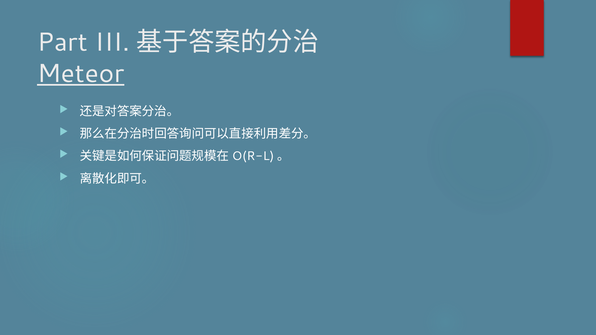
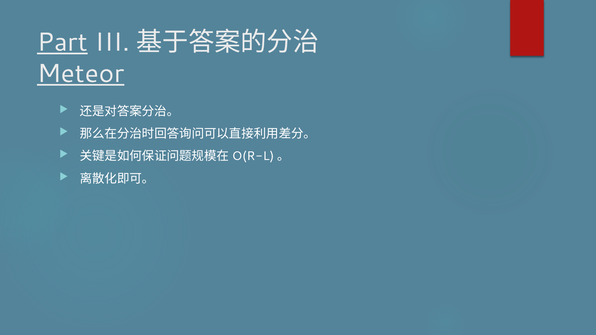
Part underline: none -> present (62, 42)
